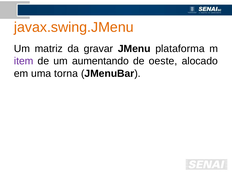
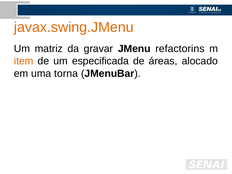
plataforma: plataforma -> refactorins (180, 49)
item colour: purple -> orange (24, 61)
aumentando: aumentando -> especificada (100, 61)
oeste: oeste -> áreas (163, 61)
